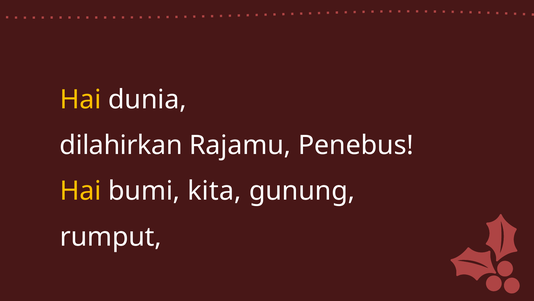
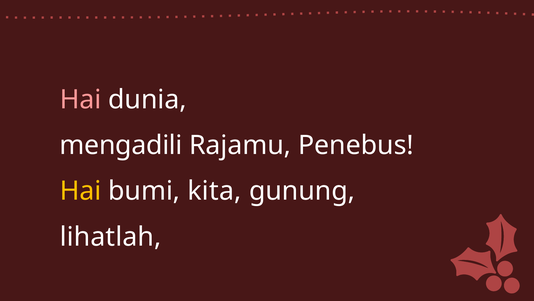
Hai colour: yellow -> pink (80, 99)
dilahirkan: dilahirkan -> mengadili (121, 145)
rumput: rumput -> lihatlah (111, 236)
